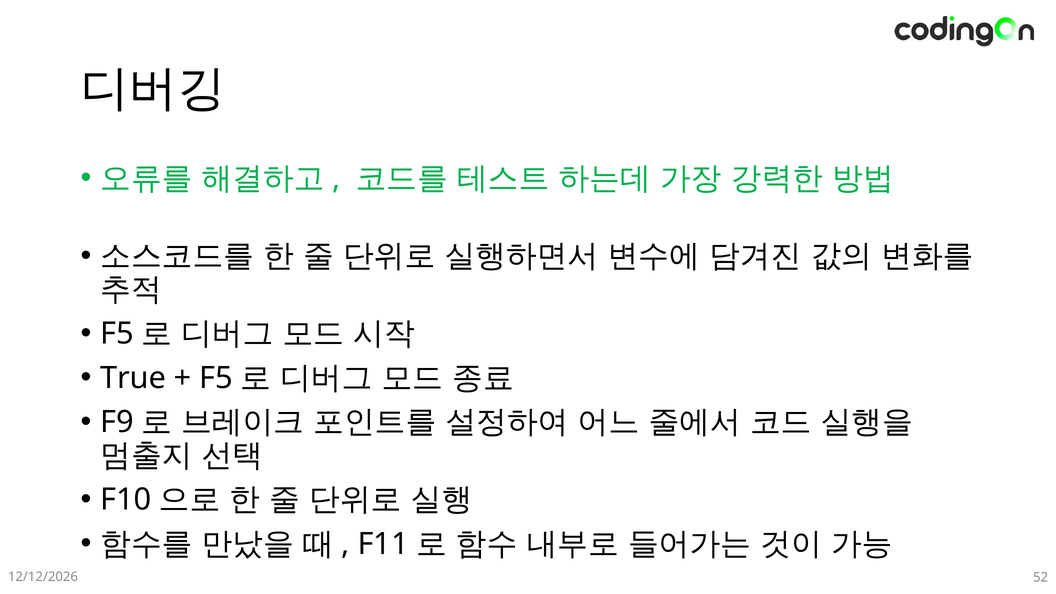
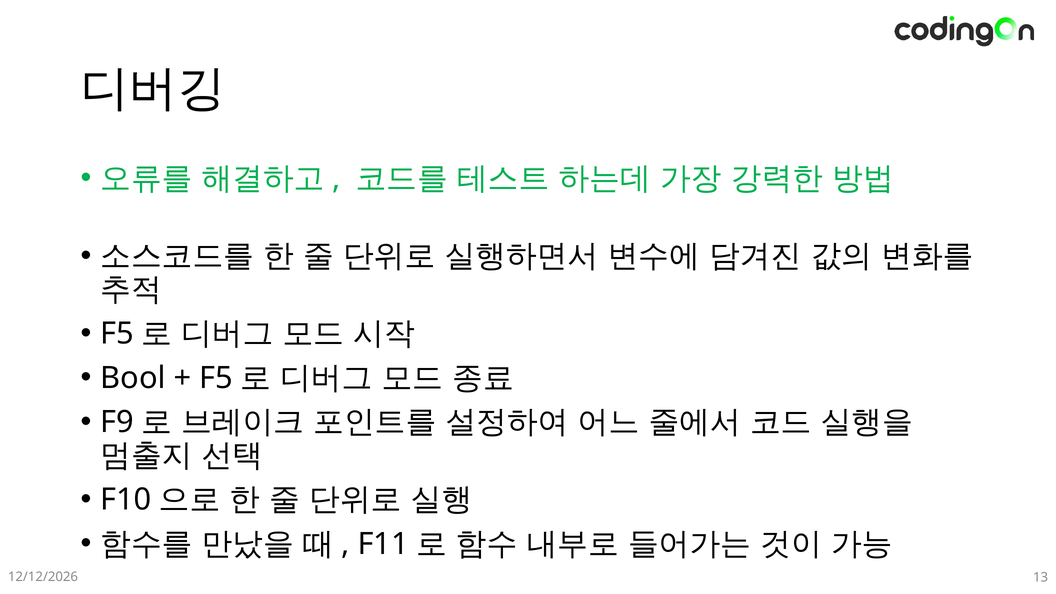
True: True -> Bool (133, 378)
52: 52 -> 13 (1041, 577)
